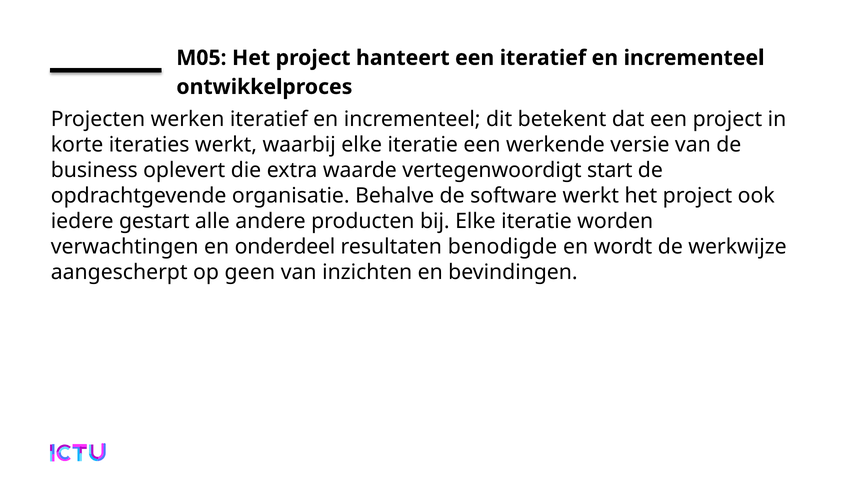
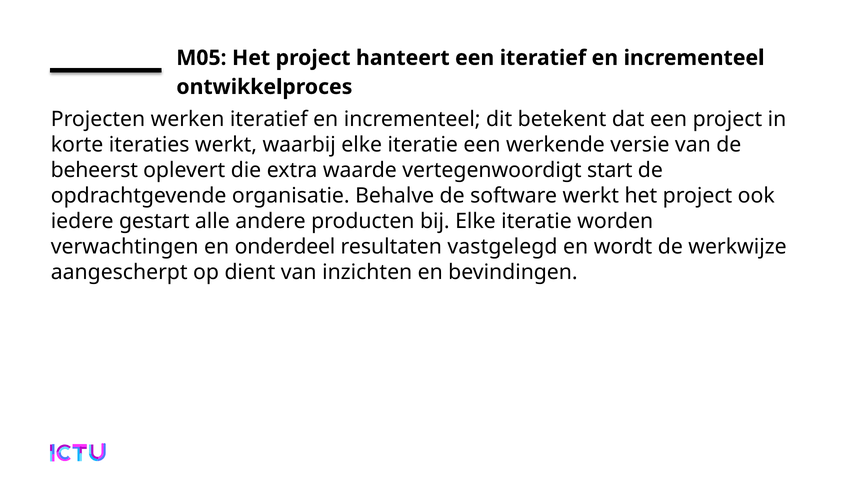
business: business -> beheerst (94, 170)
benodigde: benodigde -> vastgelegd (503, 247)
geen: geen -> dient (250, 272)
